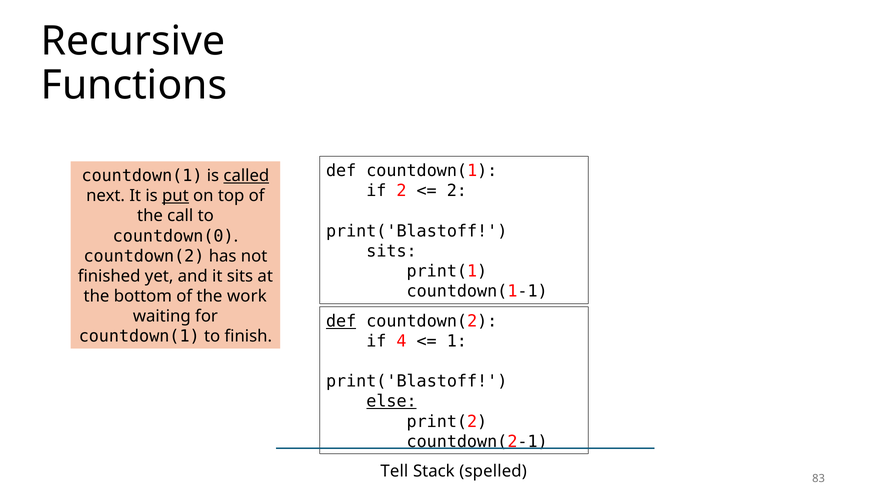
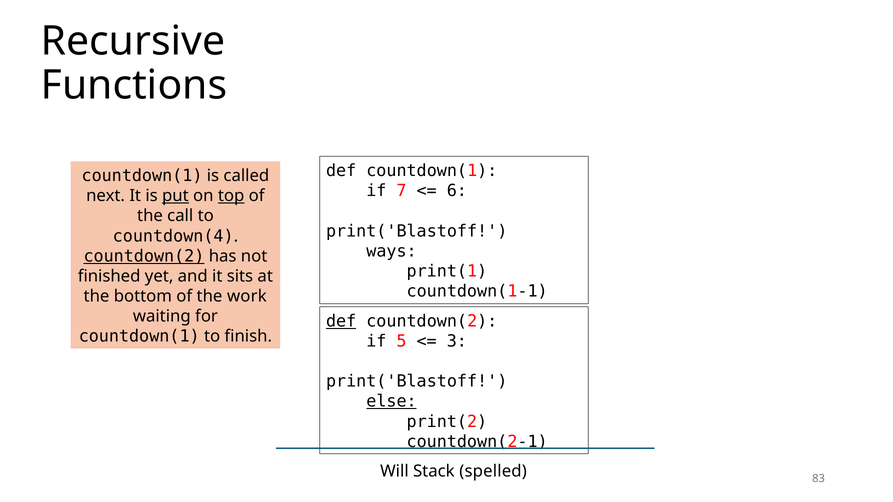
called underline: present -> none (246, 176)
if 2: 2 -> 7 (402, 191)
2: 2 -> 6 (457, 191)
top underline: none -> present (231, 196)
countdown(0: countdown(0 -> countdown(4 (173, 236)
sits: sits -> ways (392, 251)
countdown(2 underline: none -> present (144, 256)
4: 4 -> 5 (402, 341)
1: 1 -> 3 (457, 341)
Tell: Tell -> Will (394, 472)
